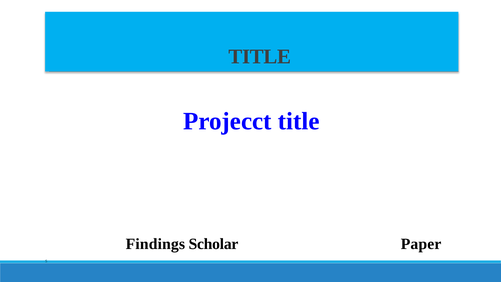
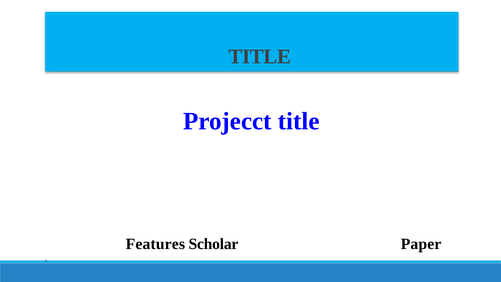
Findings: Findings -> Features (155, 244)
